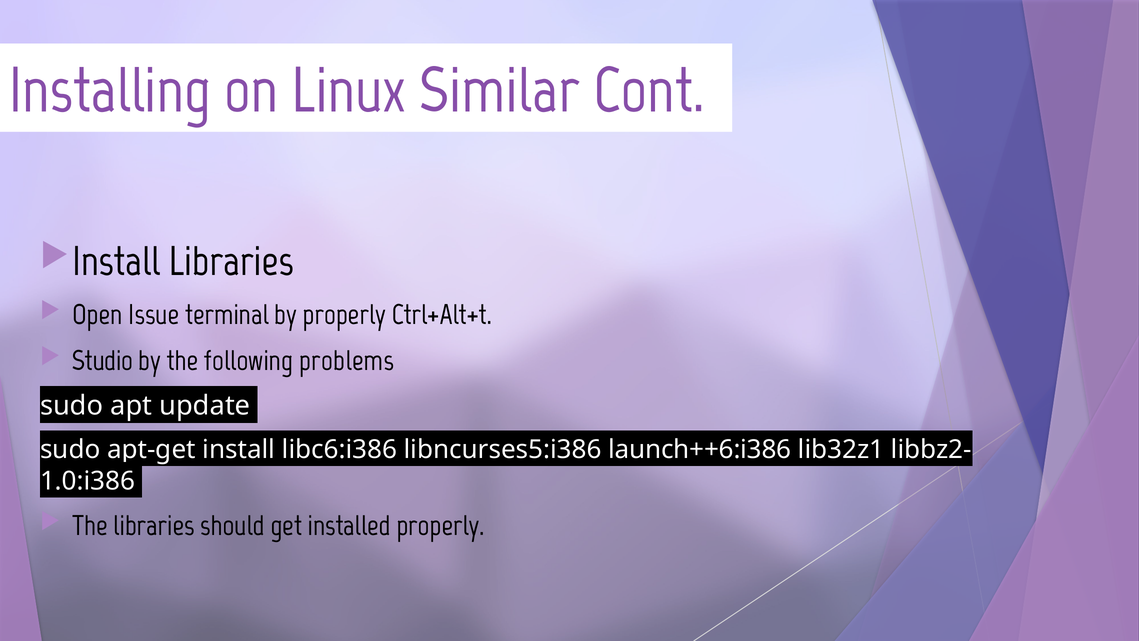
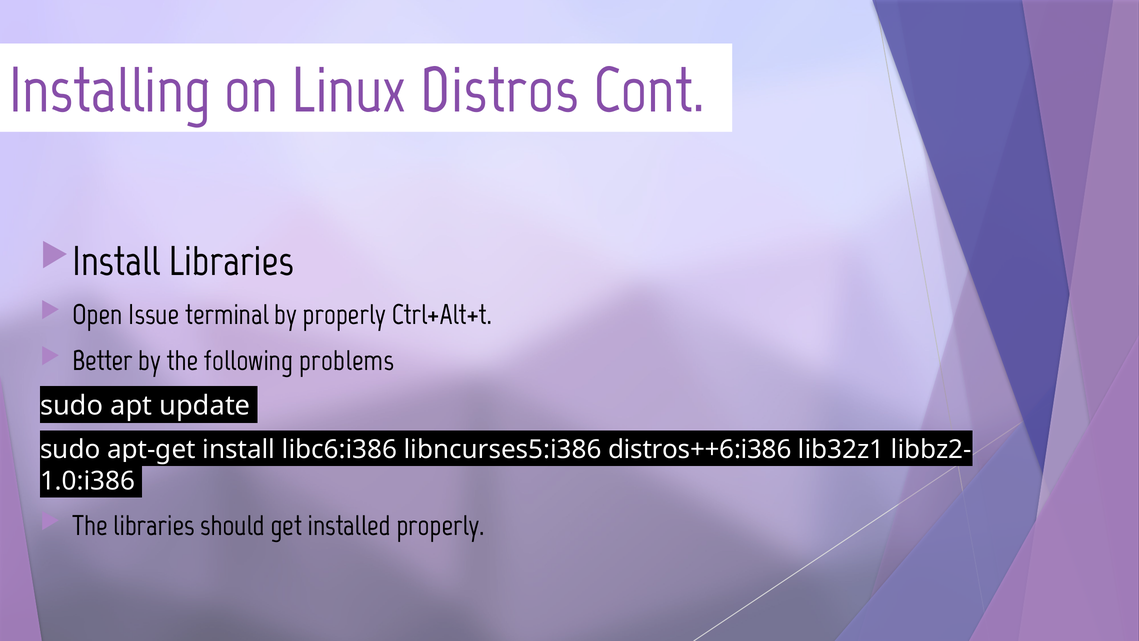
Similar: Similar -> Distros (499, 91)
Studio: Studio -> Better (102, 361)
launch++6:i386: launch++6:i386 -> distros++6:i386 (700, 450)
